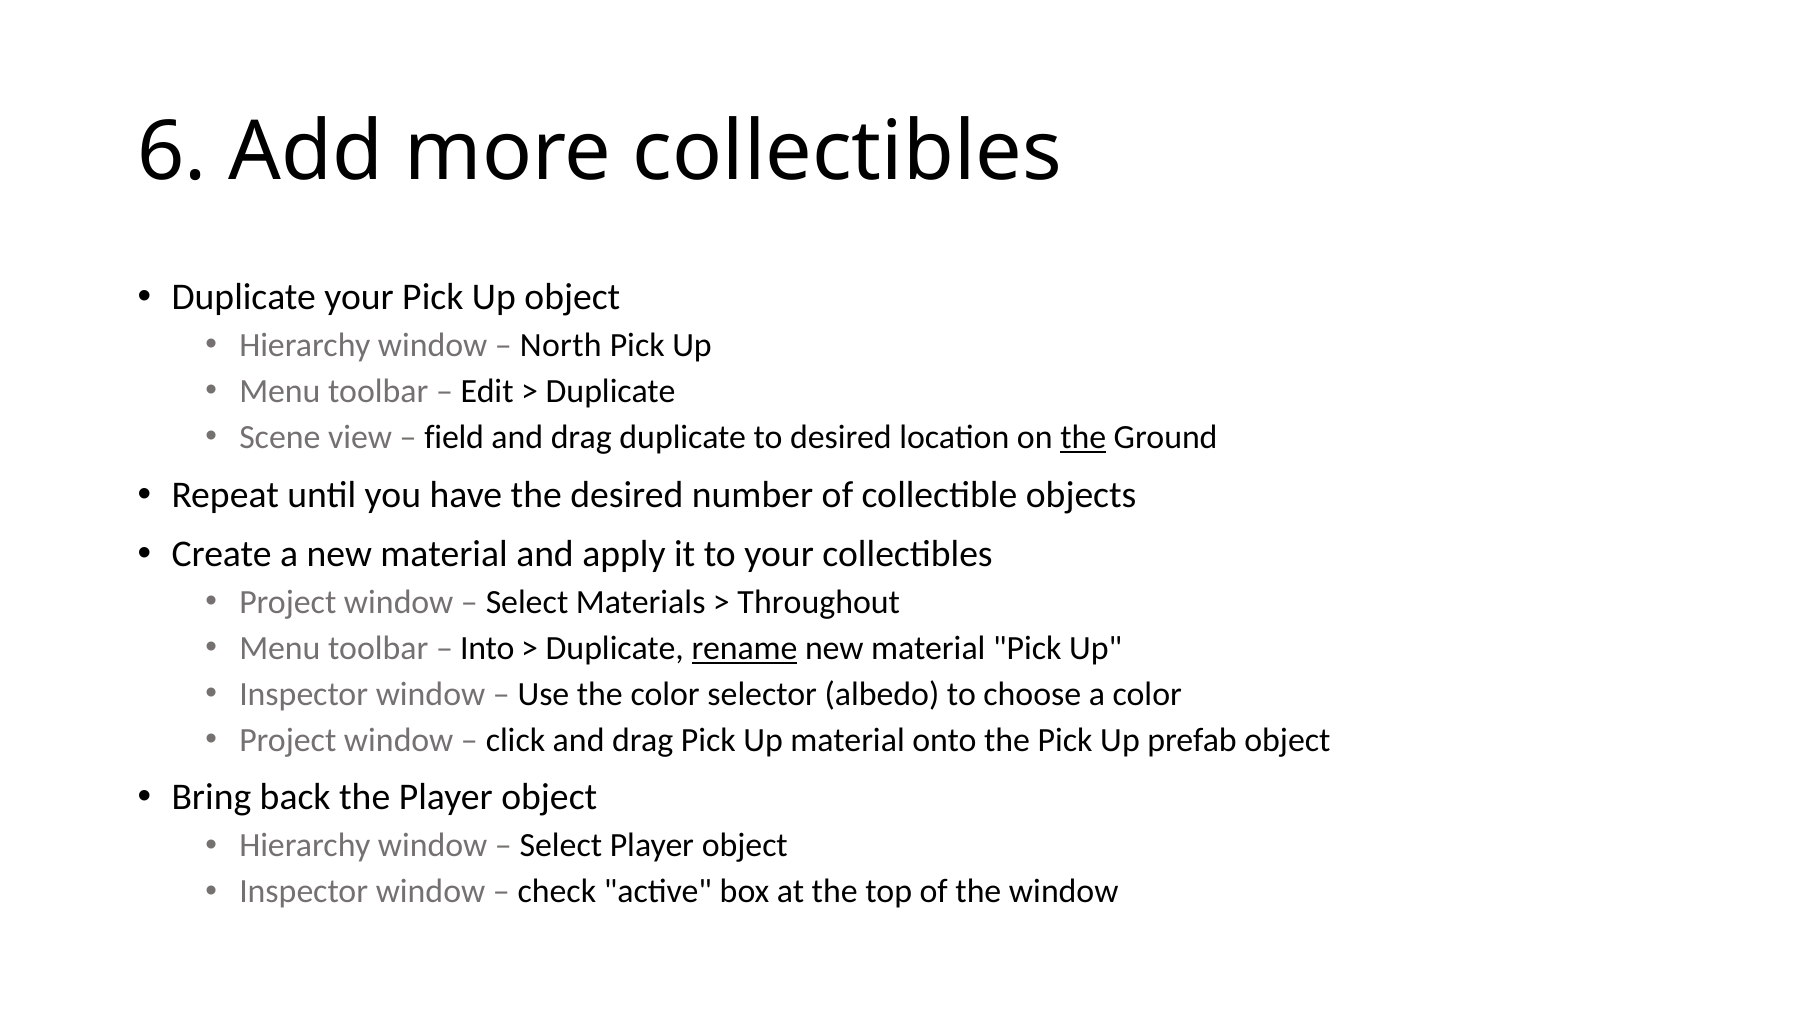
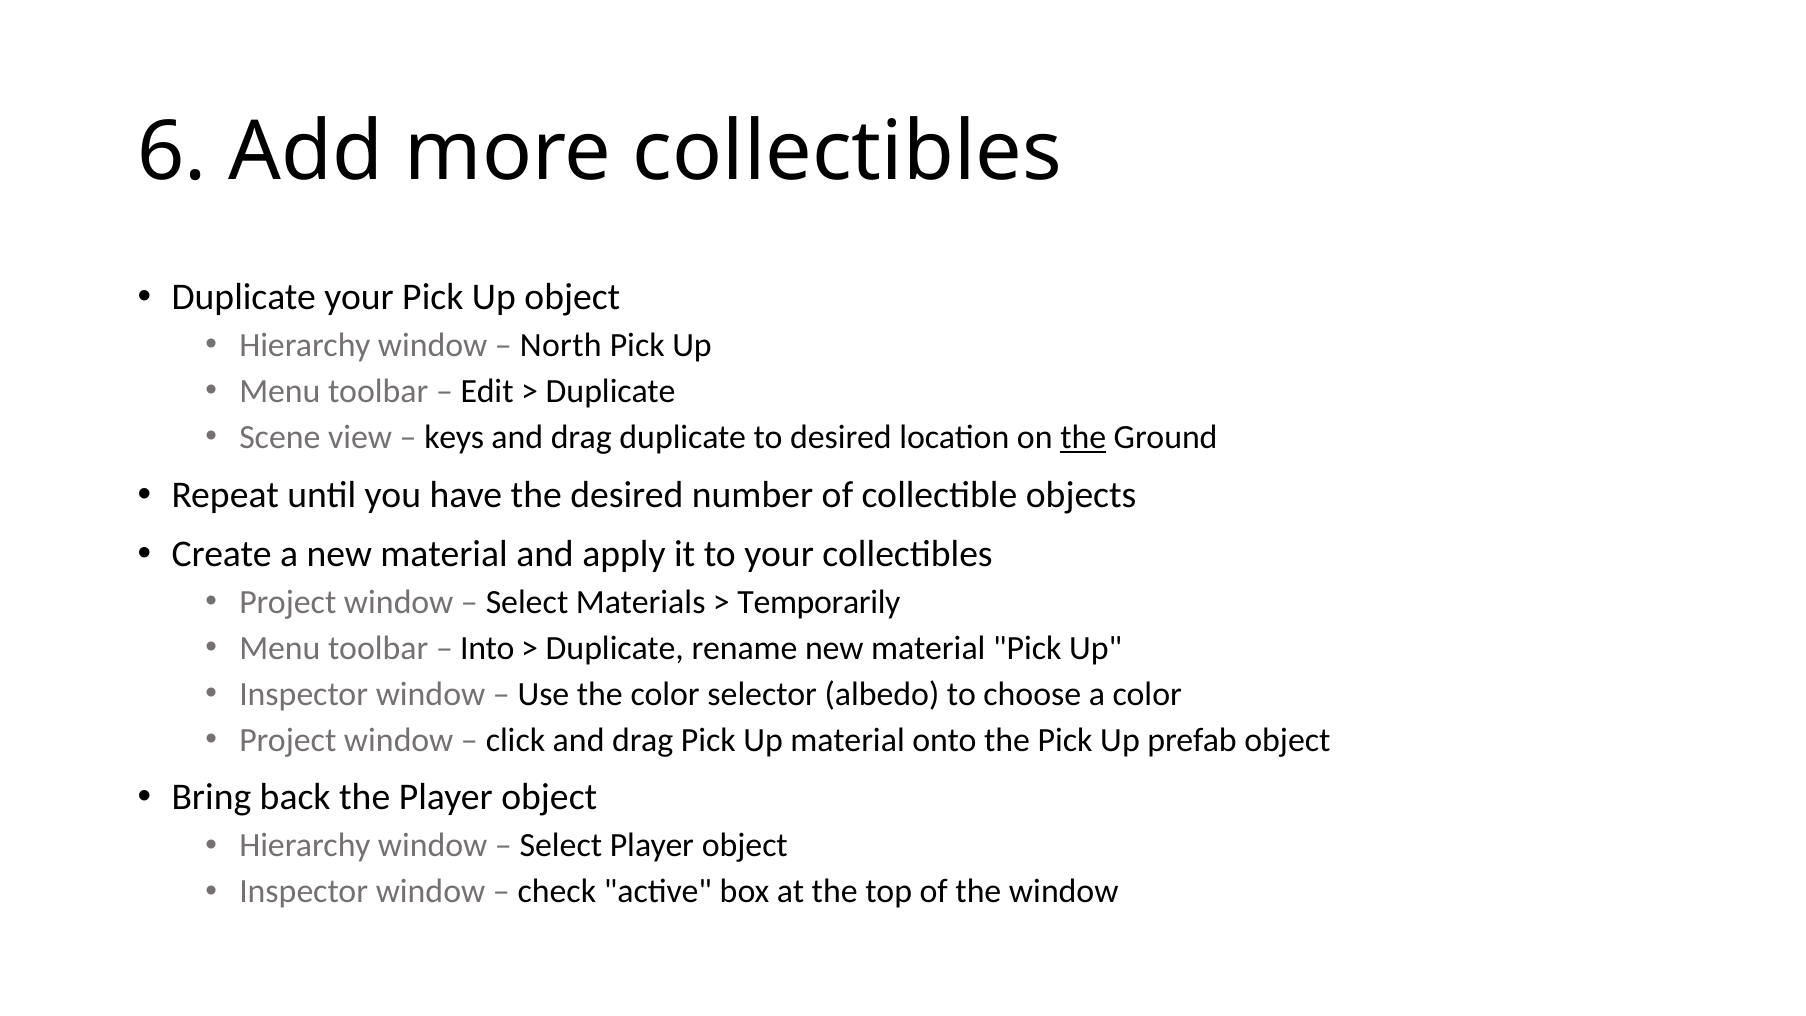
field: field -> keys (454, 437)
Throughout: Throughout -> Temporarily (819, 602)
rename underline: present -> none (744, 648)
